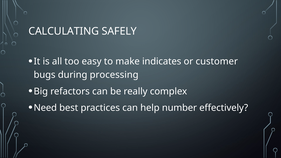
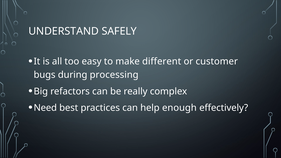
CALCULATING: CALCULATING -> UNDERSTAND (64, 31)
indicates: indicates -> different (162, 61)
number: number -> enough (179, 108)
